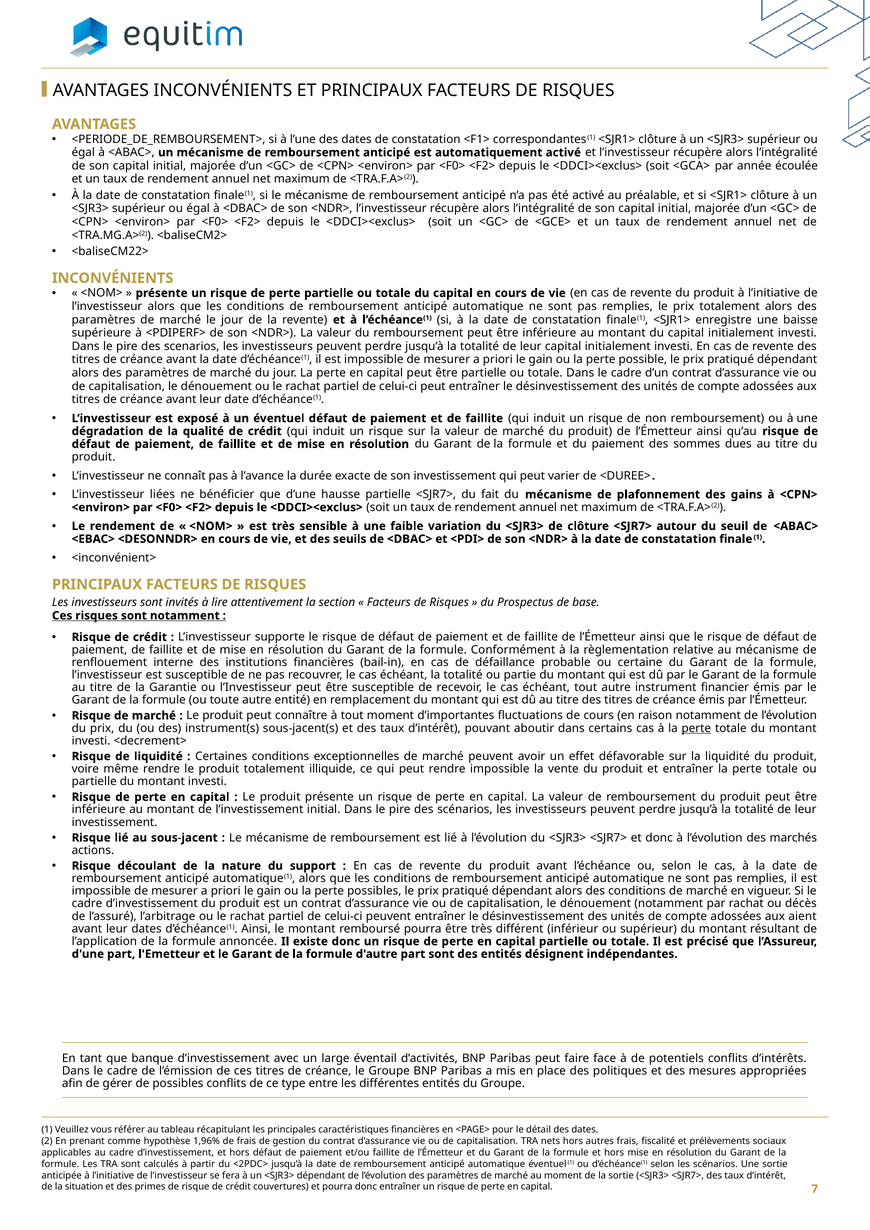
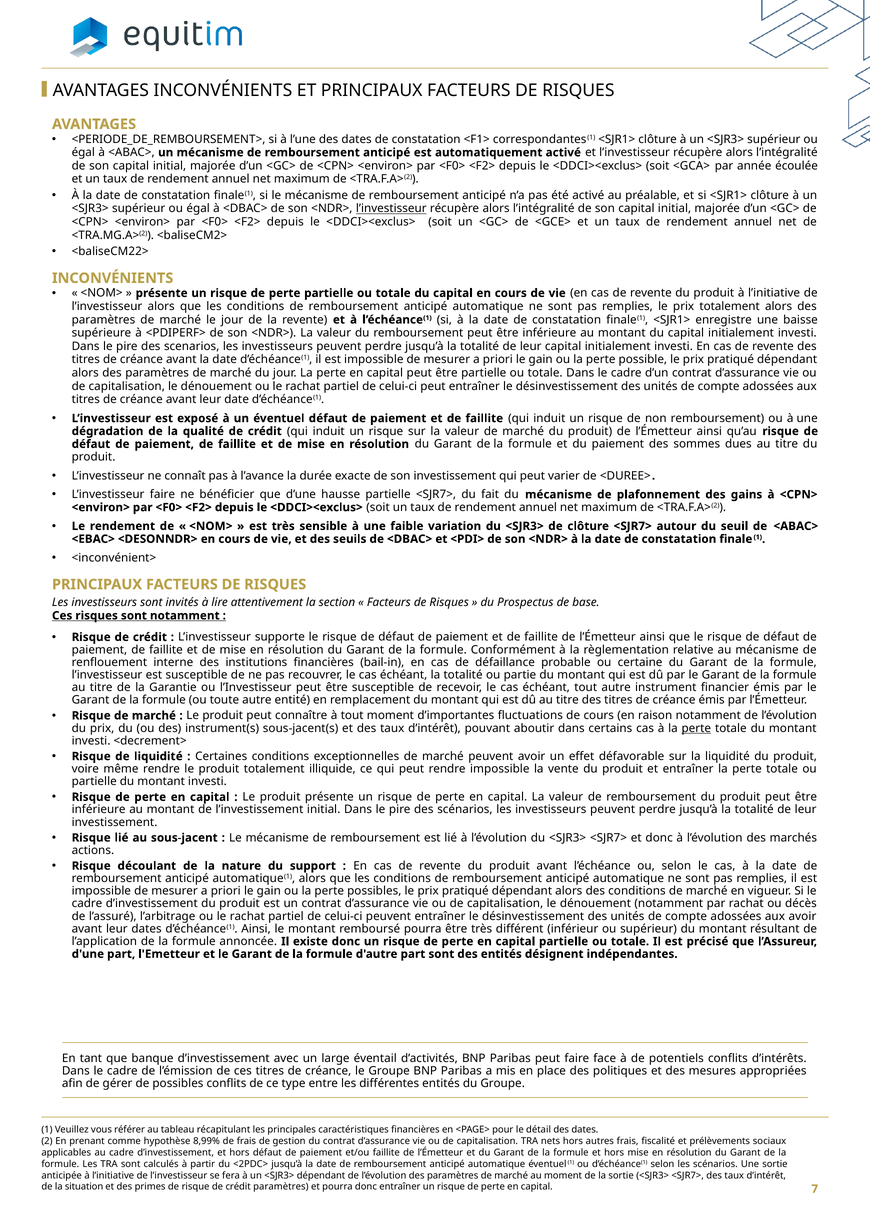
l’investisseur underline: none -> present (391, 209)
L’investisseur liées: liées -> faire (162, 495)
aux aient: aient -> avoir (802, 917)
1,96%: 1,96% -> 8,99% (207, 1142)
crédit couvertures: couvertures -> paramètres (281, 1187)
